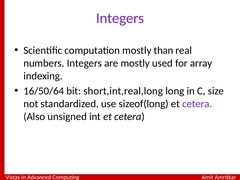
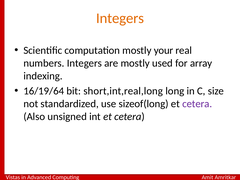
Integers colour: purple -> orange (120, 18)
than: than -> your (164, 50)
16/50/64: 16/50/64 -> 16/19/64 (44, 91)
